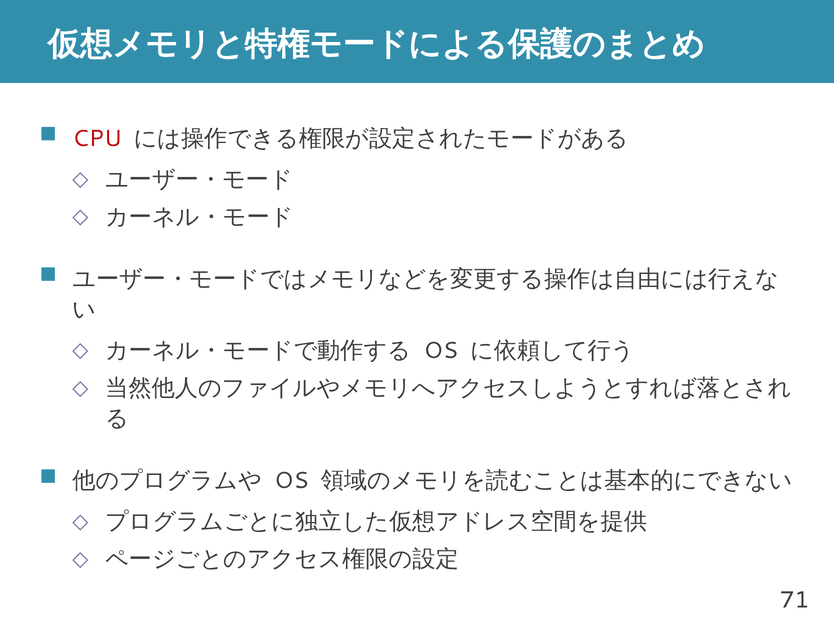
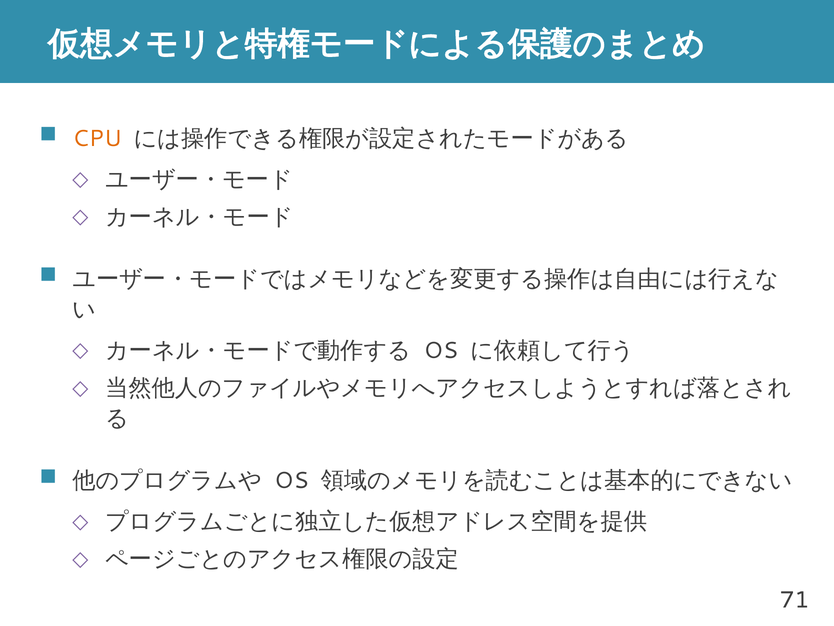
CPU colour: red -> orange (97, 138)
